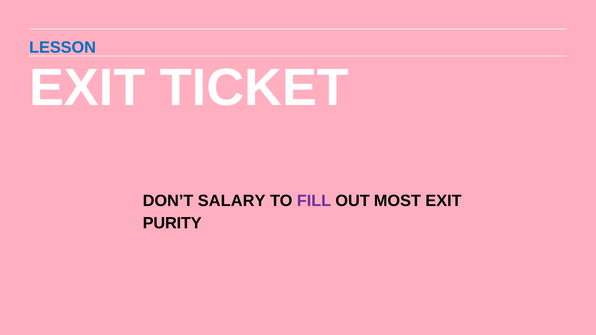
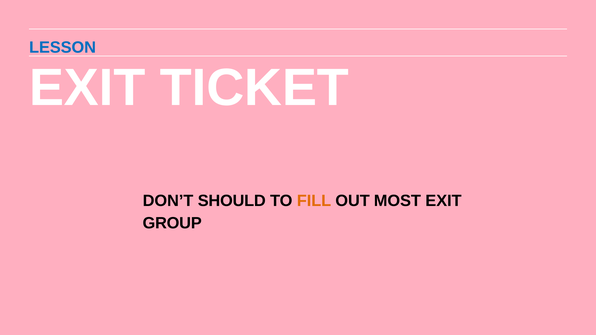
SALARY: SALARY -> SHOULD (232, 201)
FILL colour: purple -> orange (314, 201)
PURITY: PURITY -> GROUP (172, 223)
